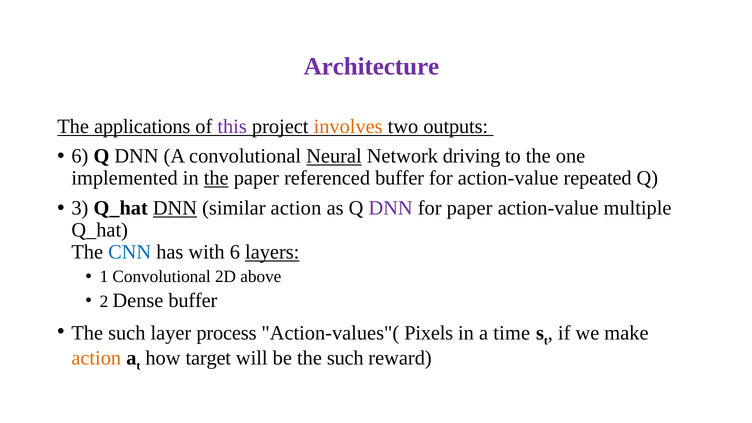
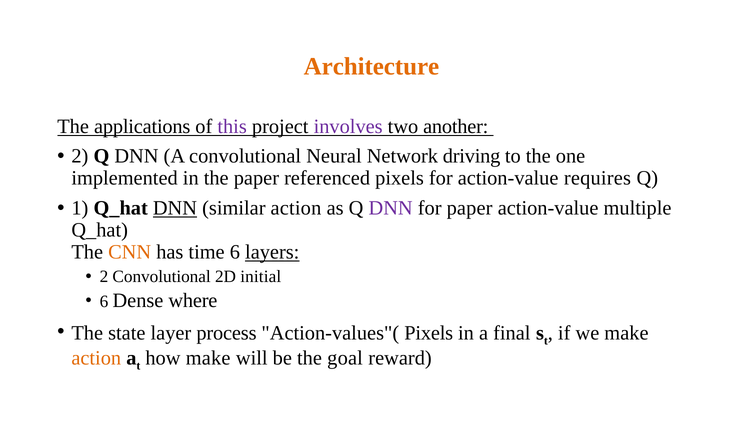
Architecture colour: purple -> orange (371, 66)
involves colour: orange -> purple (348, 126)
outputs: outputs -> another (456, 126)
6: 6 -> 2 (80, 156)
Neural underline: present -> none (334, 156)
the underline: present -> none (216, 178)
referenced buffer: buffer -> pixels (400, 178)
repeated: repeated -> requires (597, 178)
3: 3 -> 1 (80, 208)
CNN colour: blue -> orange (130, 252)
with: with -> time (207, 252)
1: 1 -> 2 (104, 276)
above: above -> initial (261, 276)
2: 2 -> 6 (104, 302)
Dense buffer: buffer -> where (193, 301)
such: such -> state (127, 333)
time: time -> final (512, 333)
how target: target -> make (208, 358)
be the such: such -> goal (345, 358)
